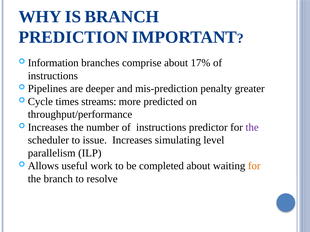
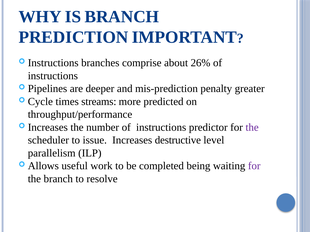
Information: Information -> Instructions (53, 63)
17%: 17% -> 26% (201, 63)
simulating: simulating -> destructive (178, 140)
completed about: about -> being (198, 166)
for colour: orange -> purple (254, 166)
